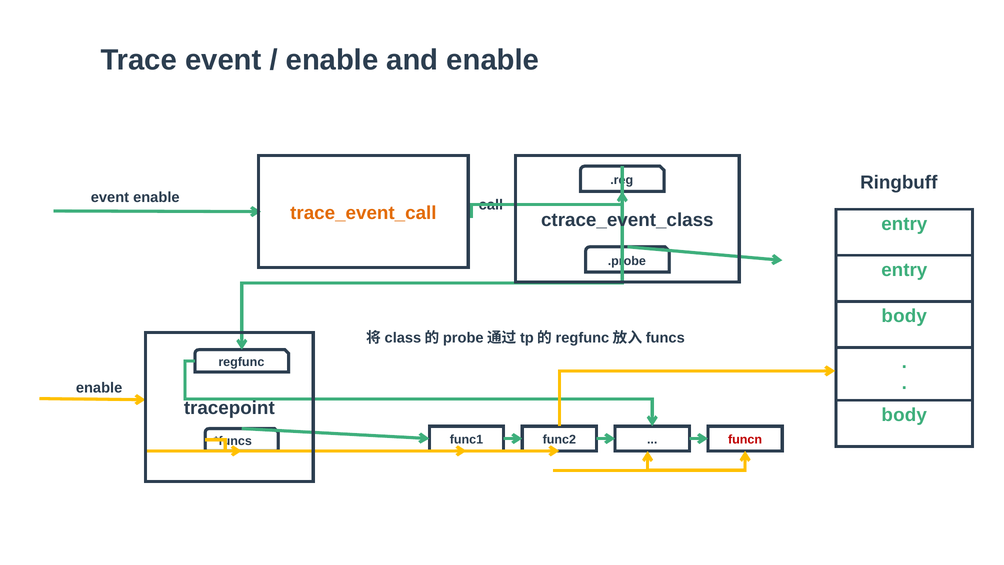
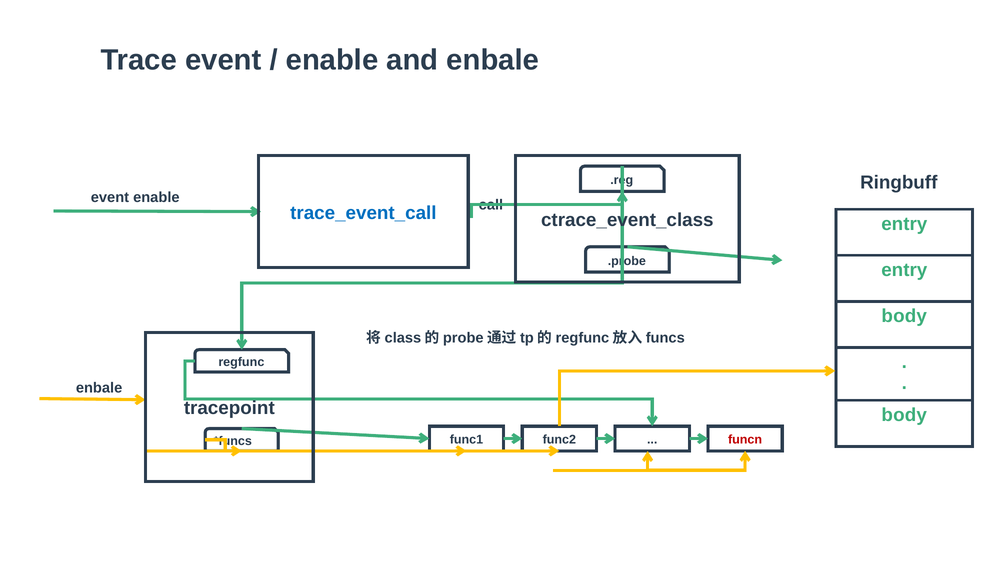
and enable: enable -> enbale (493, 60)
trace_event_call colour: orange -> blue (363, 213)
enable: enable -> enbale (99, 388)
